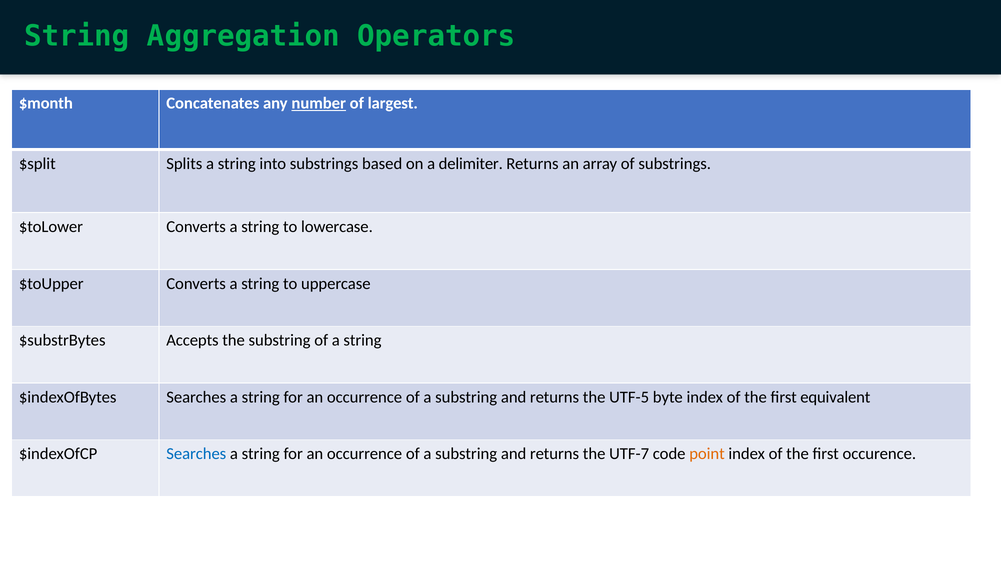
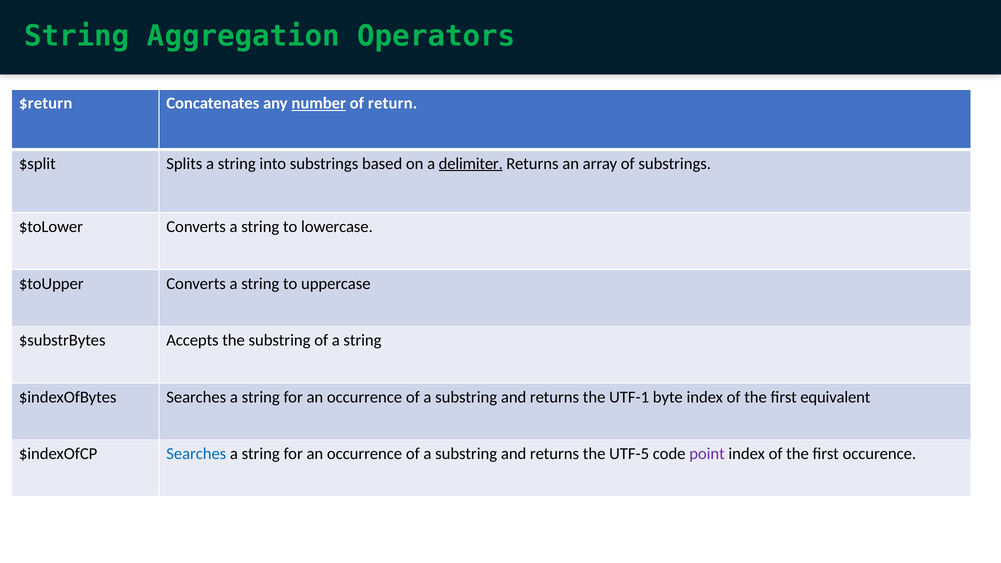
$month: $month -> $return (46, 103)
largest: largest -> return (393, 103)
delimiter underline: none -> present (471, 164)
UTF-5: UTF-5 -> UTF-1 (629, 397)
UTF-7: UTF-7 -> UTF-5 (629, 454)
point colour: orange -> purple (707, 454)
